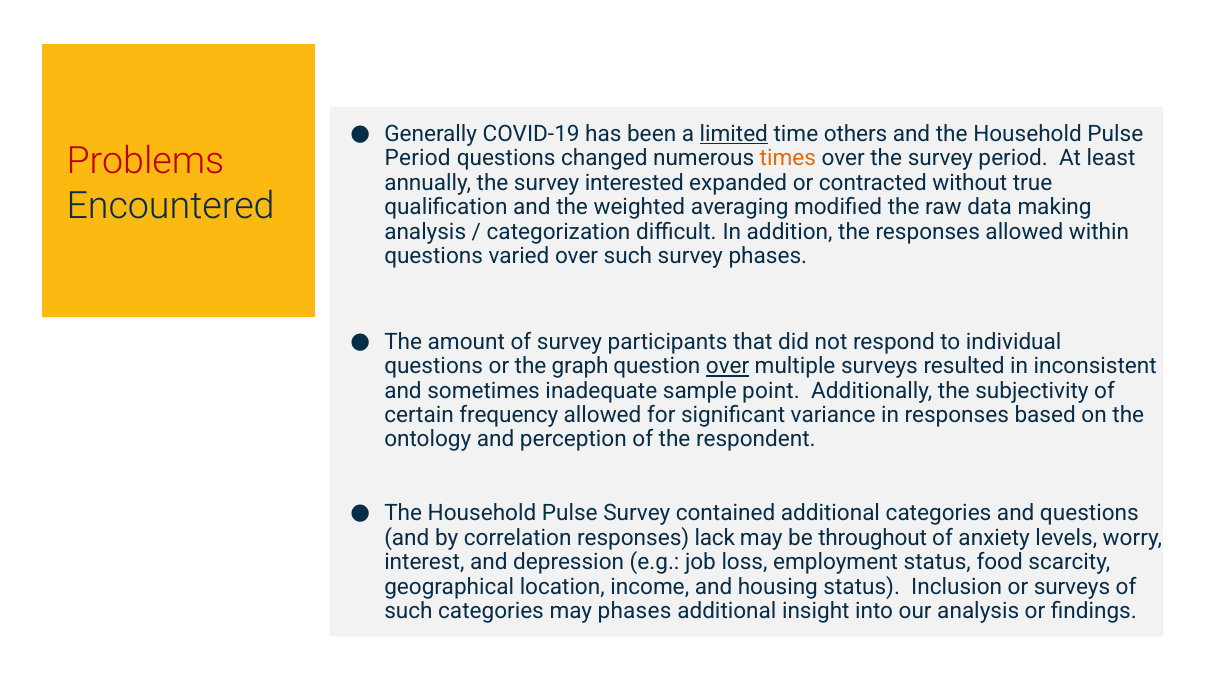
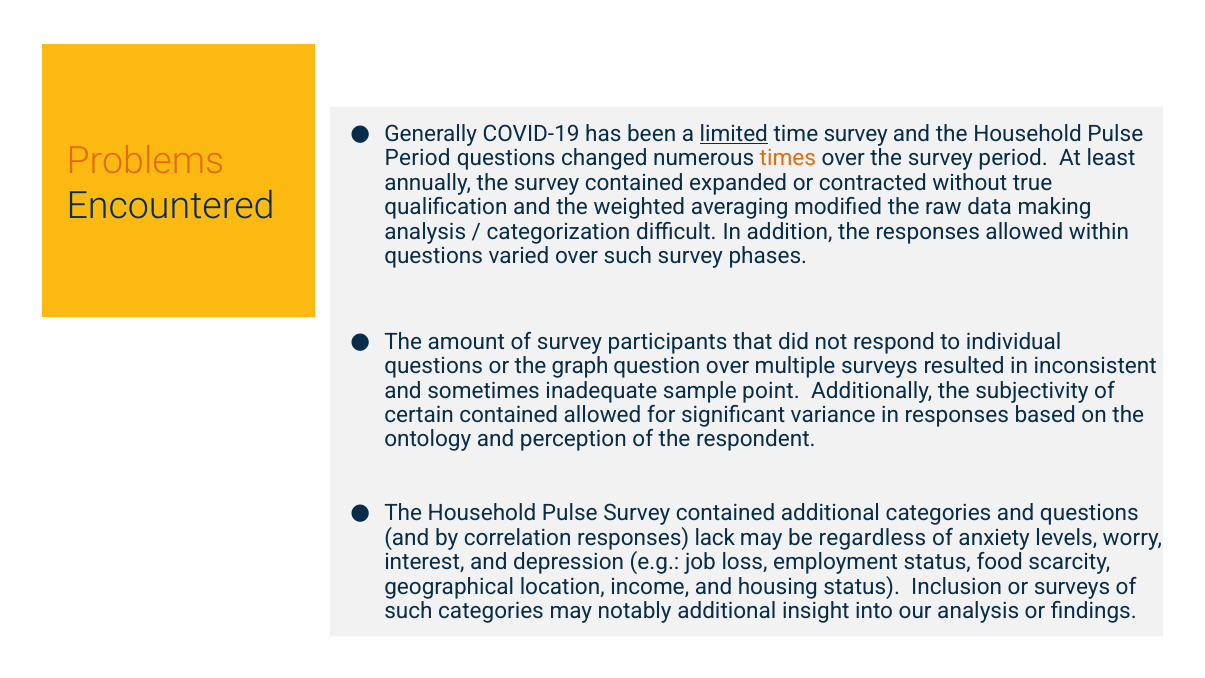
time others: others -> survey (856, 134)
Problems colour: red -> orange (145, 161)
the survey interested: interested -> contained (634, 183)
over underline: present -> none (728, 366)
certain frequency: frequency -> contained (509, 415)
throughout: throughout -> regardless (872, 538)
may phases: phases -> notably (635, 611)
